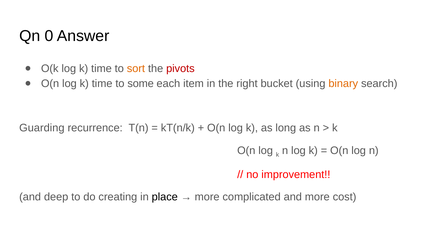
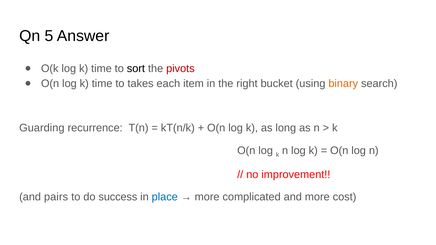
0: 0 -> 5 (49, 36)
sort colour: orange -> black (136, 69)
some: some -> takes (141, 84)
deep: deep -> pairs (56, 197)
creating: creating -> success (118, 197)
place colour: black -> blue (165, 197)
